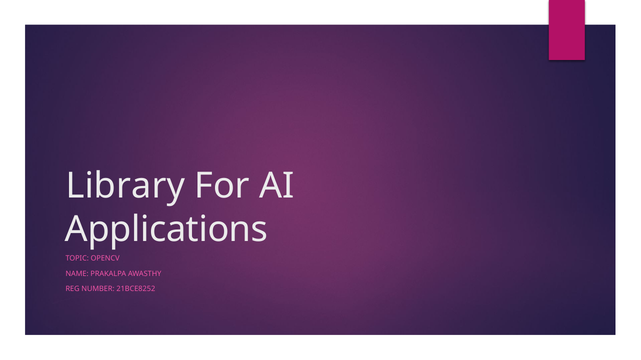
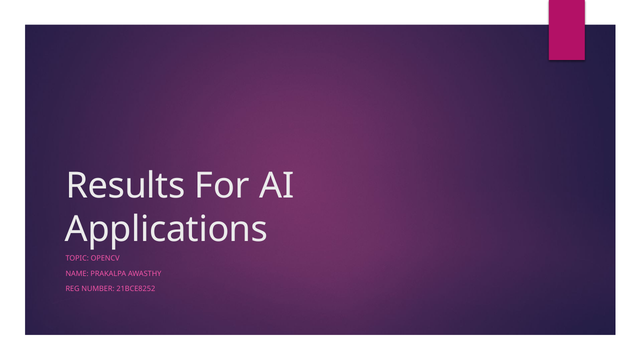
Library: Library -> Results (125, 186)
